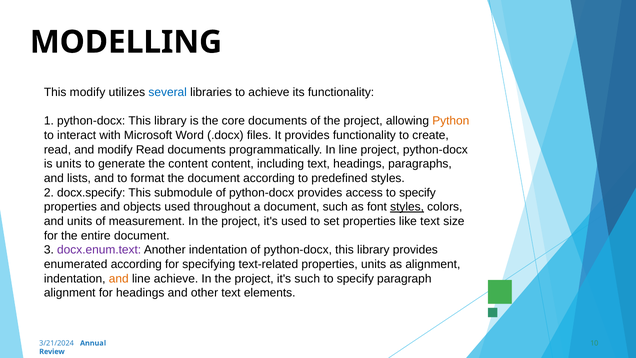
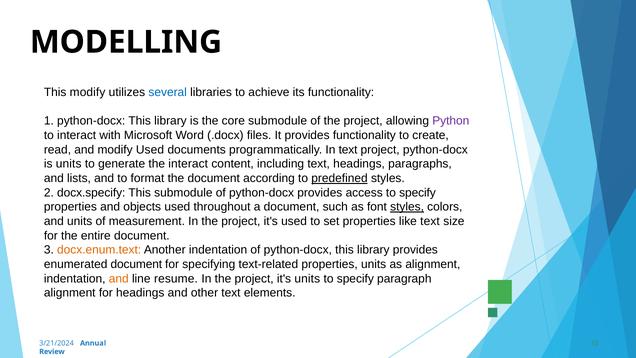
core documents: documents -> submodule (278, 121)
Python colour: orange -> purple (451, 121)
modify Read: Read -> Used (150, 150)
In line: line -> text (348, 150)
the content: content -> interact (188, 164)
predefined underline: none -> present (340, 178)
docx.enum.text colour: purple -> orange (99, 250)
enumerated according: according -> document (136, 264)
line achieve: achieve -> resume (176, 278)
it's such: such -> units (307, 278)
